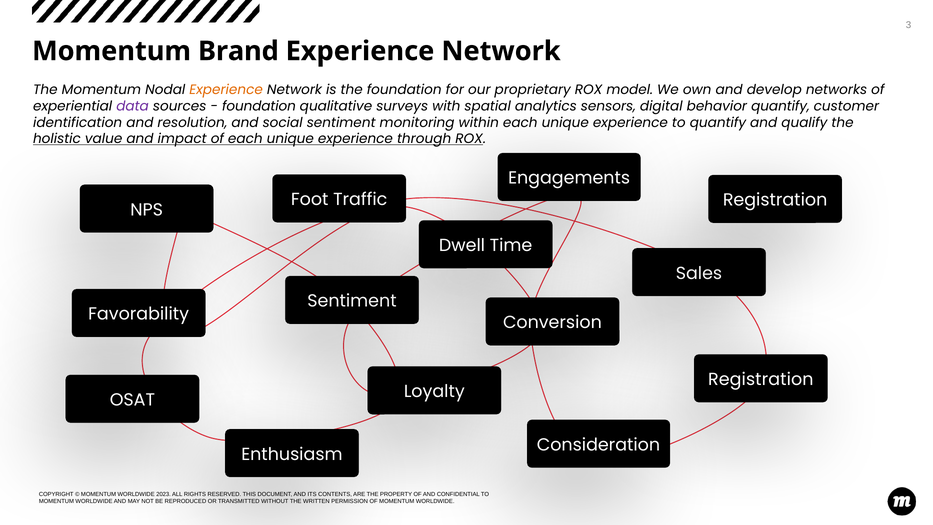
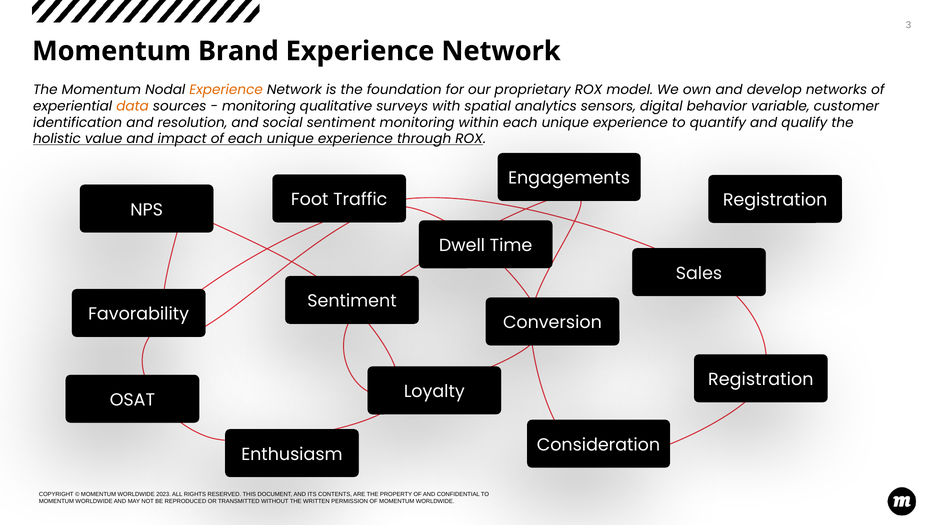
data colour: purple -> orange (133, 106)
foundation: foundation -> monitoring (259, 106)
quantify: quantify -> variable (780, 106)
